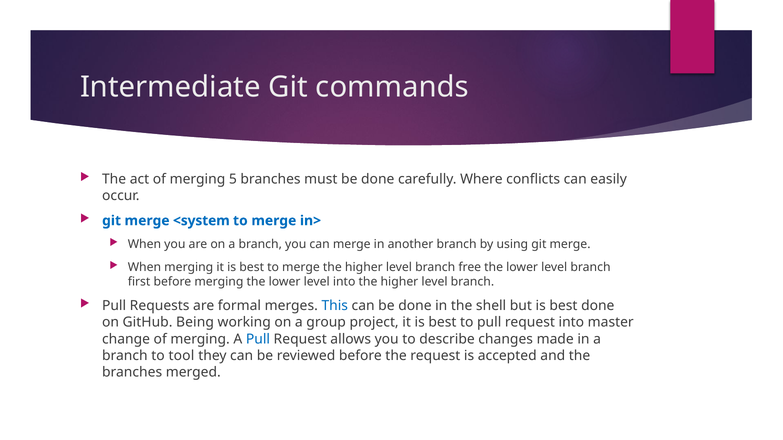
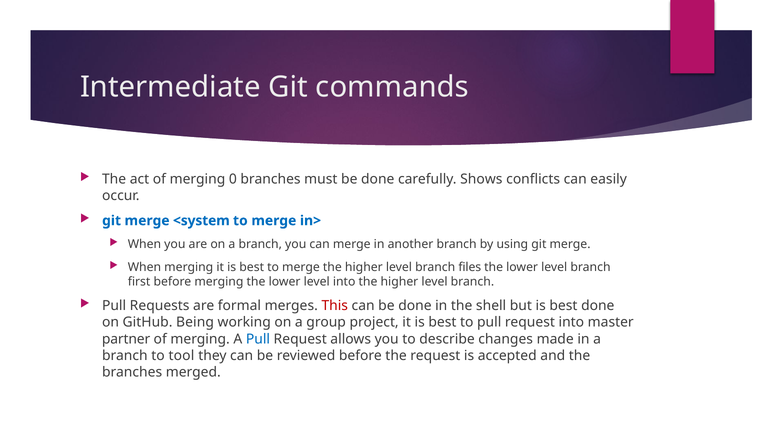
5: 5 -> 0 (233, 179)
Where: Where -> Shows (481, 179)
free: free -> files (470, 267)
This colour: blue -> red (335, 306)
change: change -> partner (126, 339)
